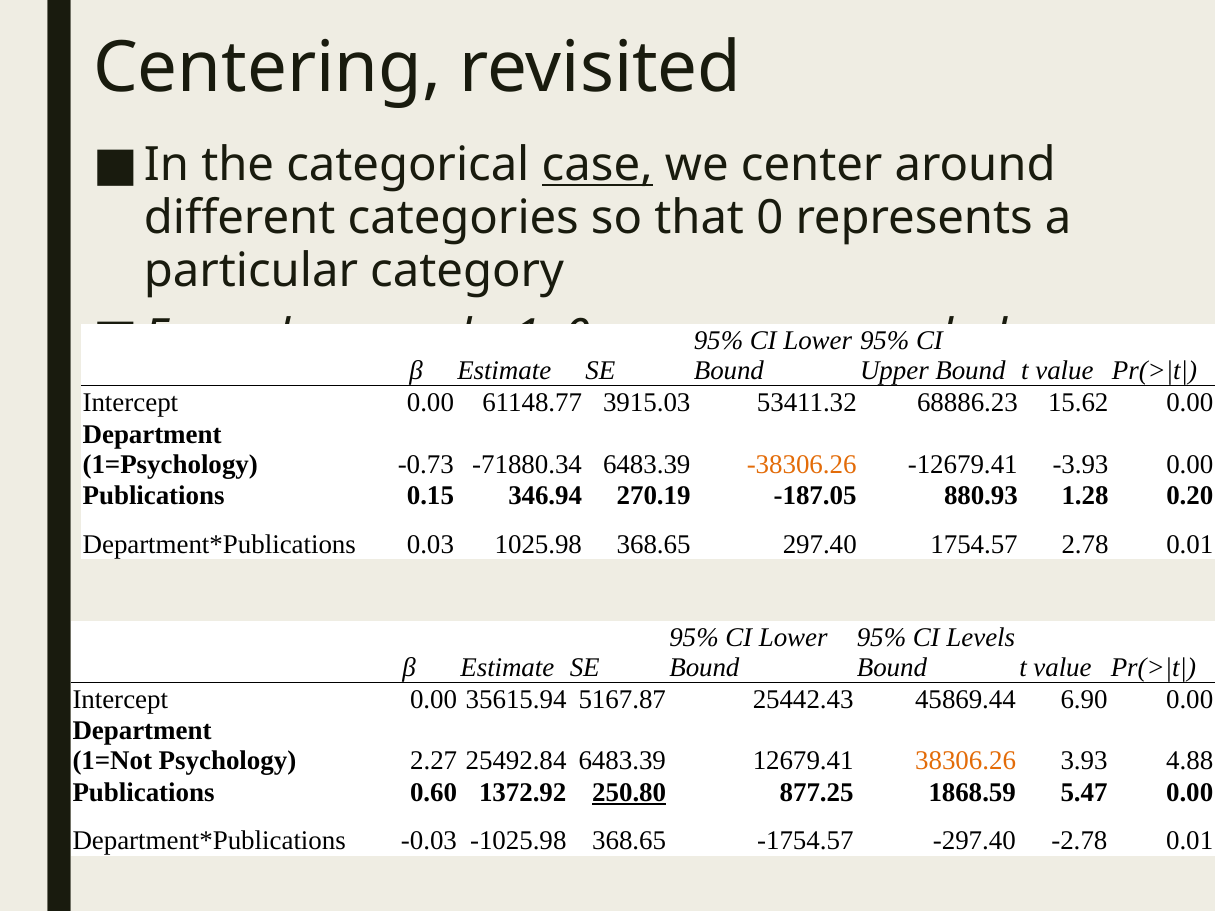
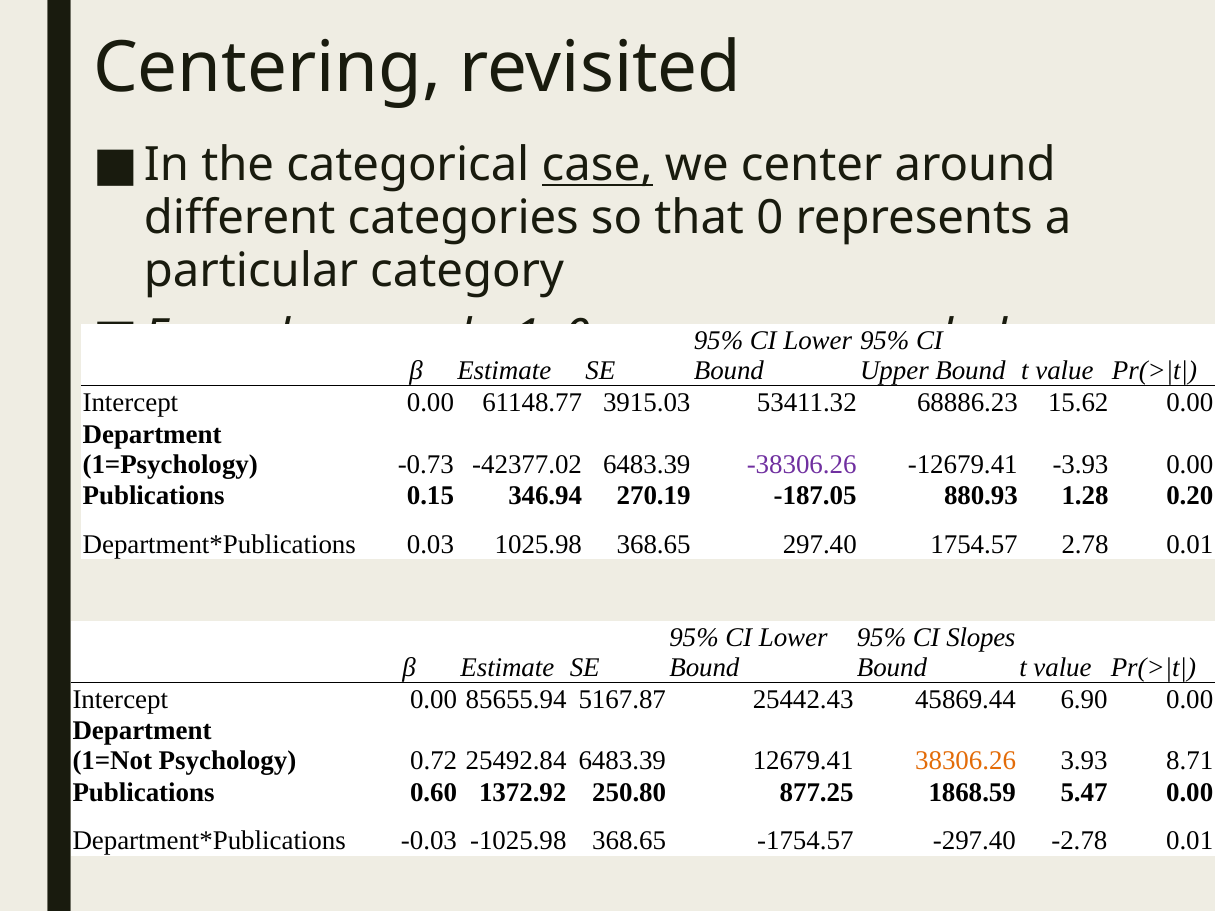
-71880.34: -71880.34 -> -42377.02 (527, 464)
-38306.26 colour: orange -> purple (802, 464)
Levels: Levels -> Slopes (981, 638)
35615.94: 35615.94 -> 85655.94 (516, 699)
2.27: 2.27 -> 0.72 (434, 761)
4.88: 4.88 -> 8.71 (1190, 761)
250.80 underline: present -> none (629, 793)
